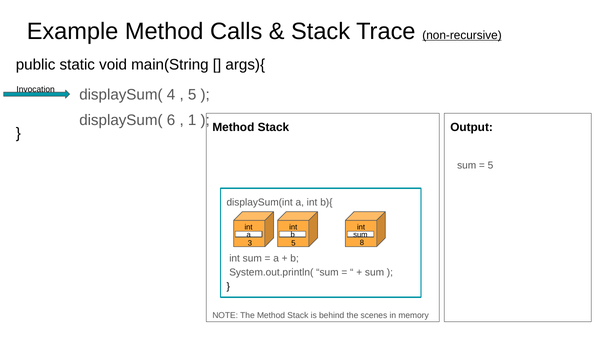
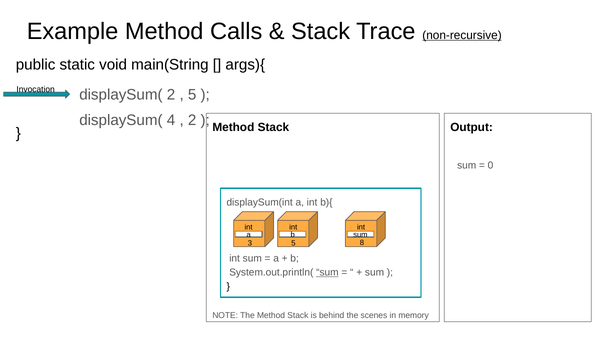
displaySum( 4: 4 -> 2 (171, 95)
6: 6 -> 4 (171, 120)
1: 1 -> 2 (192, 120)
5: 5 -> 0 (490, 165)
sum underline: none -> present (327, 272)
